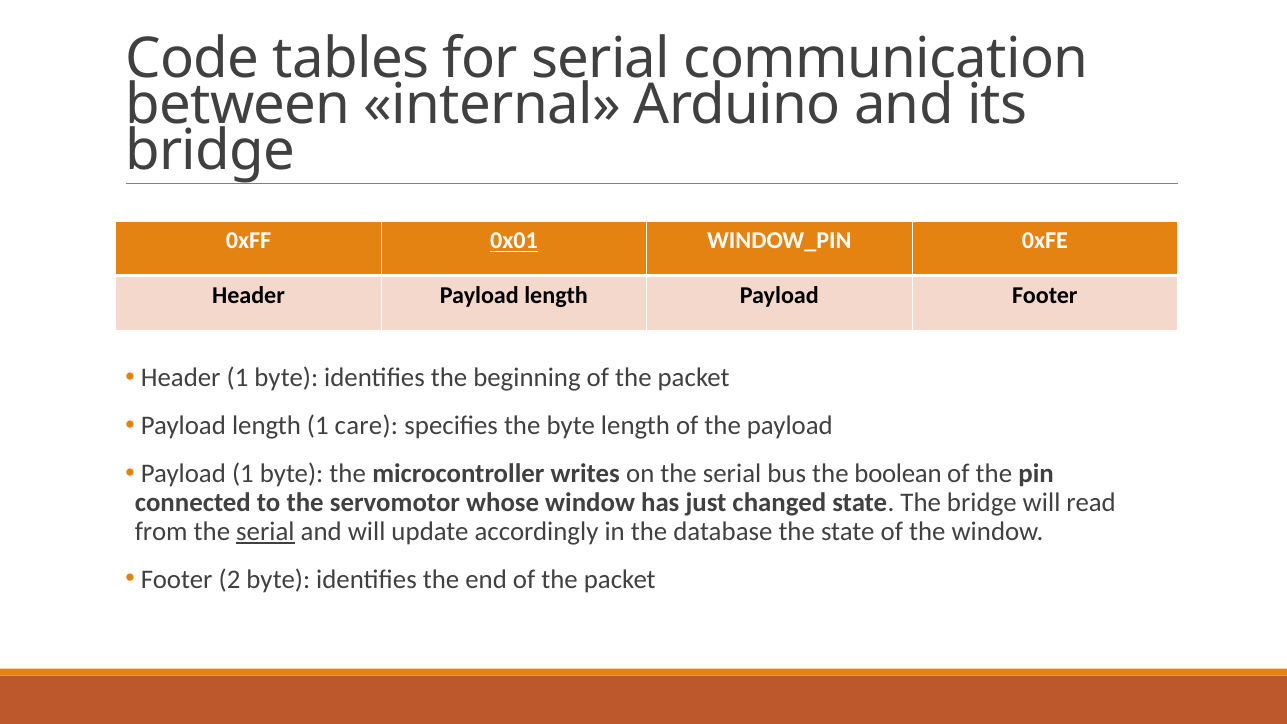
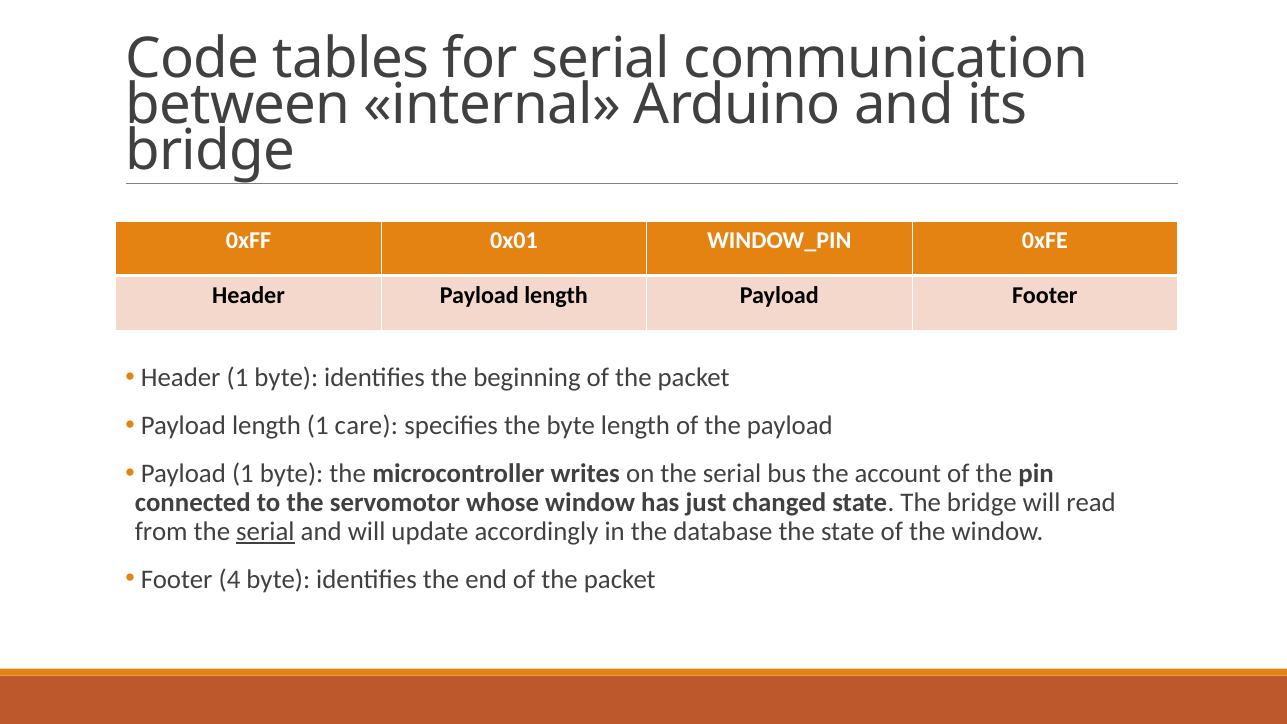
0x01 underline: present -> none (514, 241)
boolean: boolean -> account (898, 474)
2: 2 -> 4 (230, 579)
